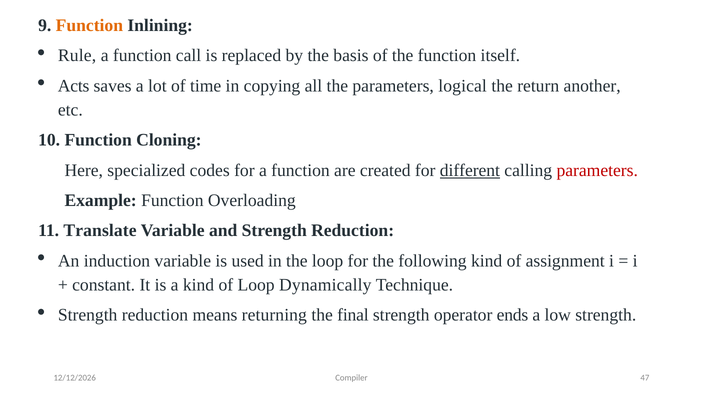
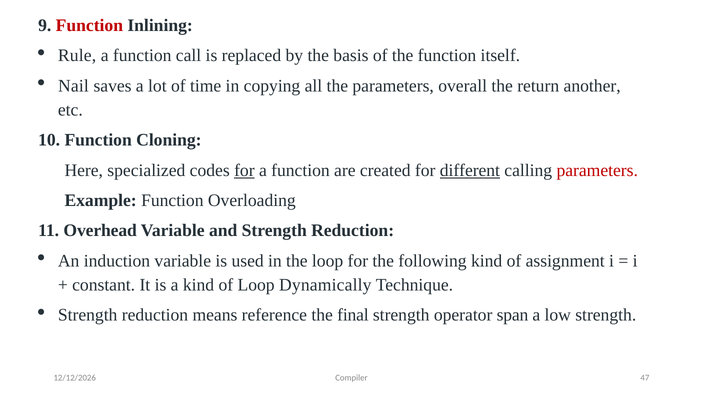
Function colour: orange -> red (89, 25)
Acts: Acts -> Nail (73, 86)
logical: logical -> overall (463, 86)
for underline: none -> present (244, 170)
Translate: Translate -> Overhead (100, 230)
returning: returning -> reference (274, 315)
ends: ends -> span (512, 315)
